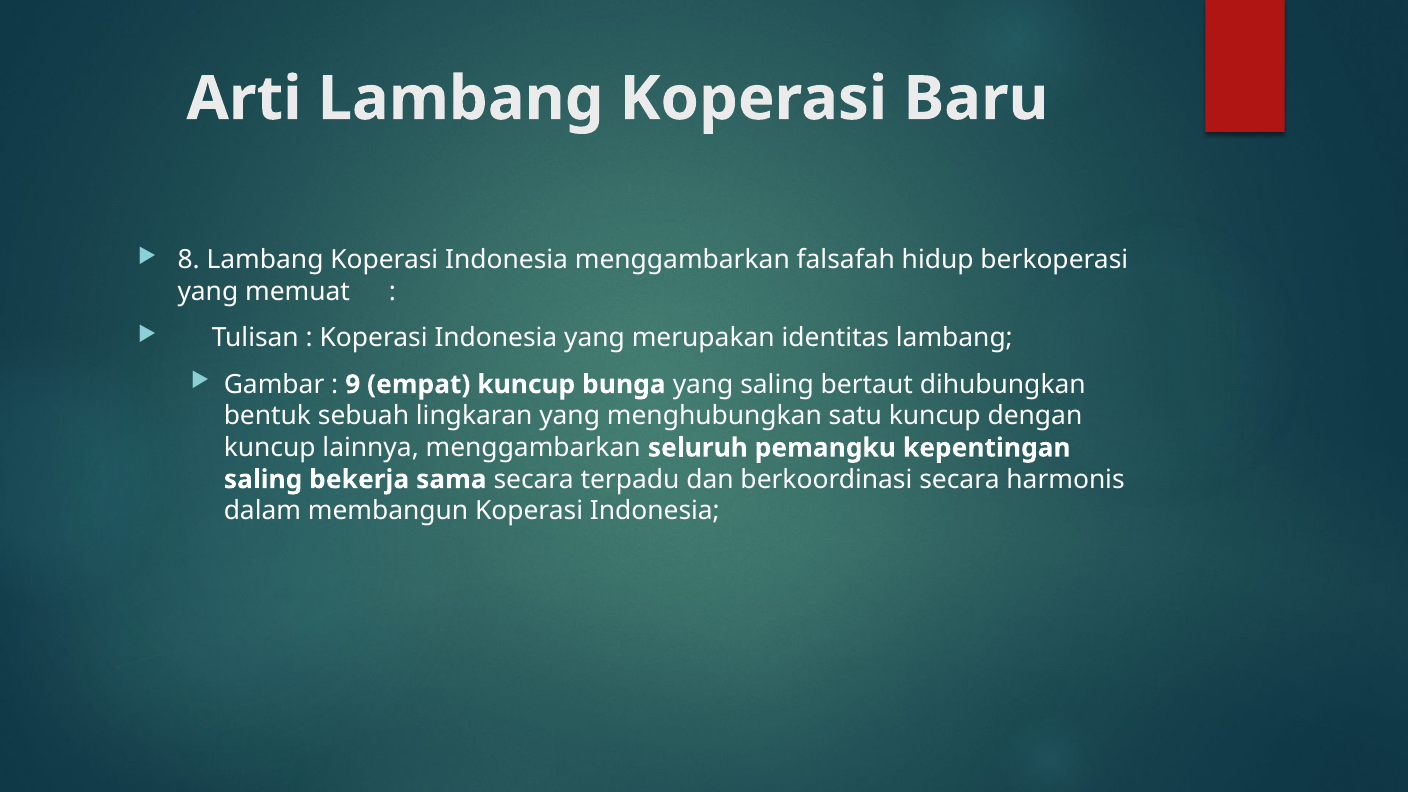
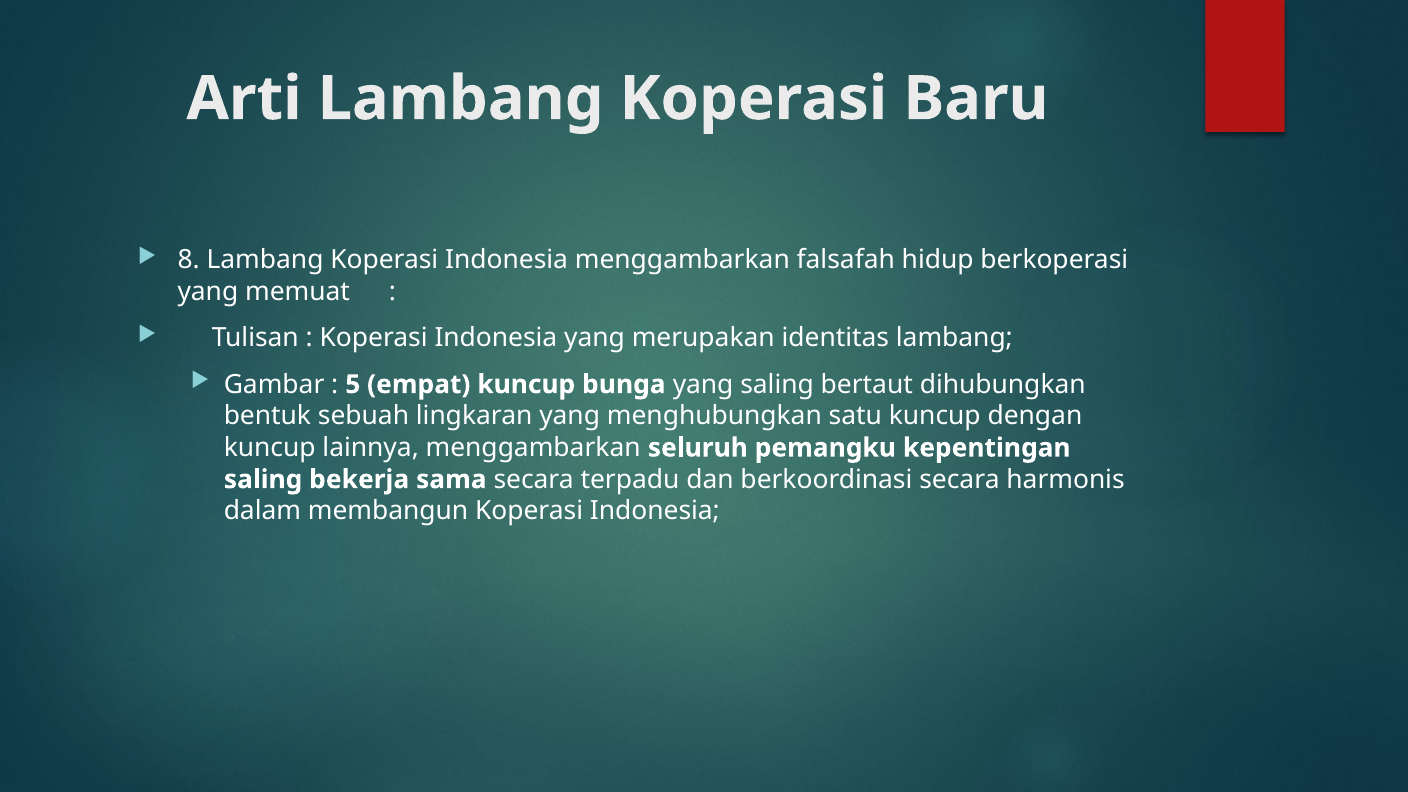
9: 9 -> 5 (353, 384)
